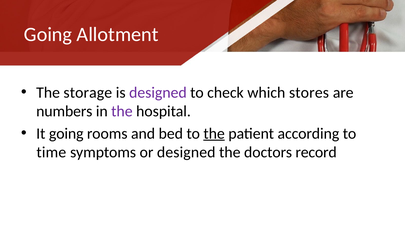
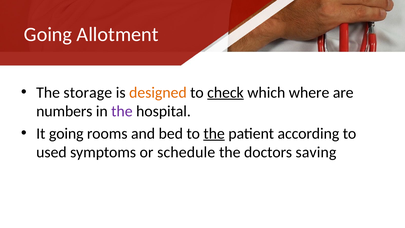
designed colour: purple -> orange (158, 92)
check underline: none -> present (225, 92)
stores: stores -> where (309, 92)
time: time -> used (51, 152)
or designed: designed -> schedule (186, 152)
record: record -> saving (316, 152)
